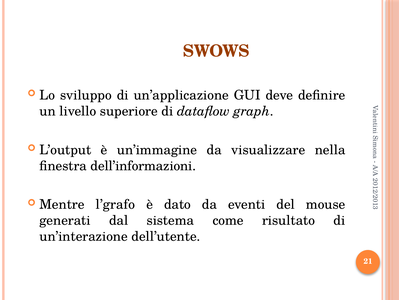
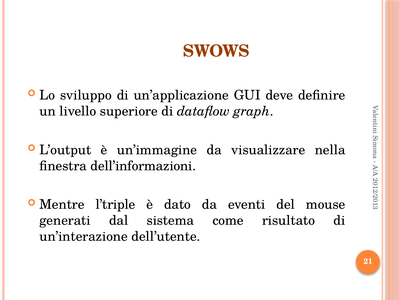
l’grafo: l’grafo -> l’triple (115, 204)
